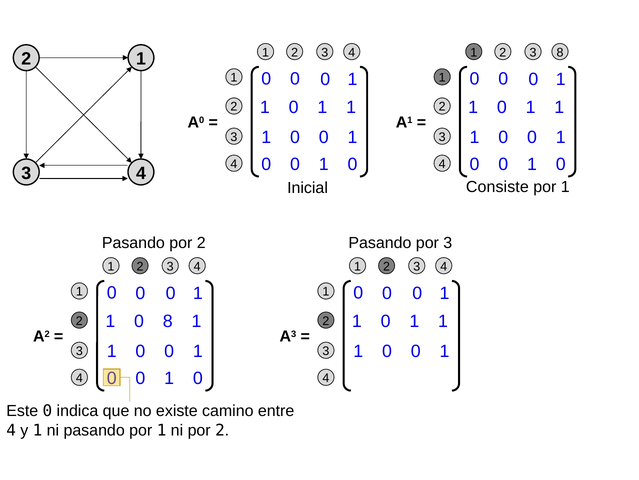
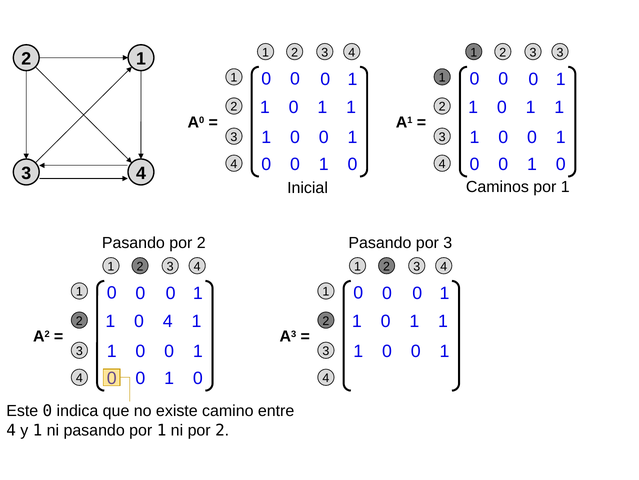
1 8: 8 -> 3 (560, 52)
Consiste: Consiste -> Caminos (497, 187)
0 8: 8 -> 4 (168, 321)
